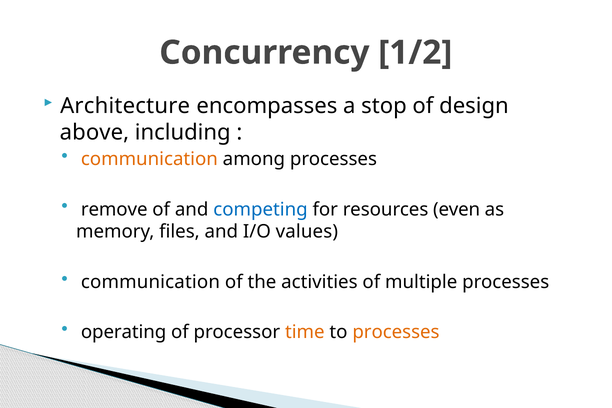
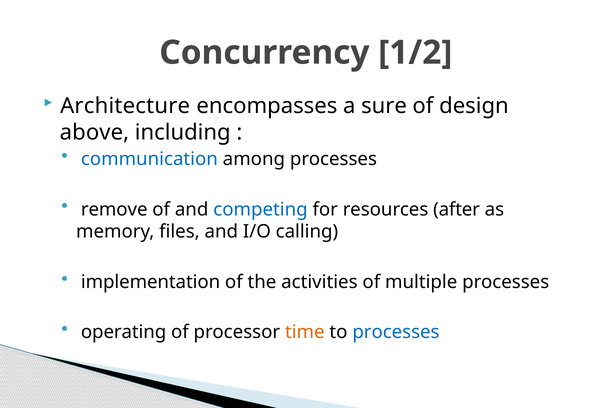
stop: stop -> sure (384, 106)
communication colour: orange -> blue (149, 159)
even: even -> after (457, 209)
values: values -> calling (307, 232)
communication: communication -> implementation (151, 282)
processes colour: orange -> blue (396, 332)
